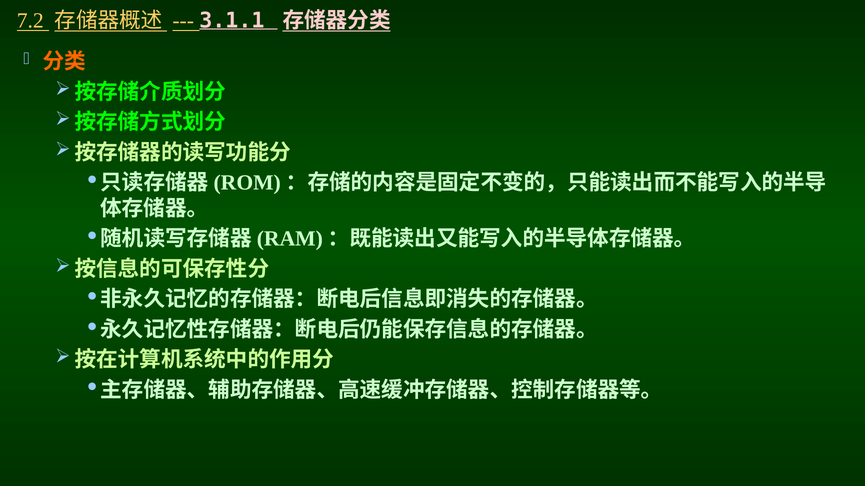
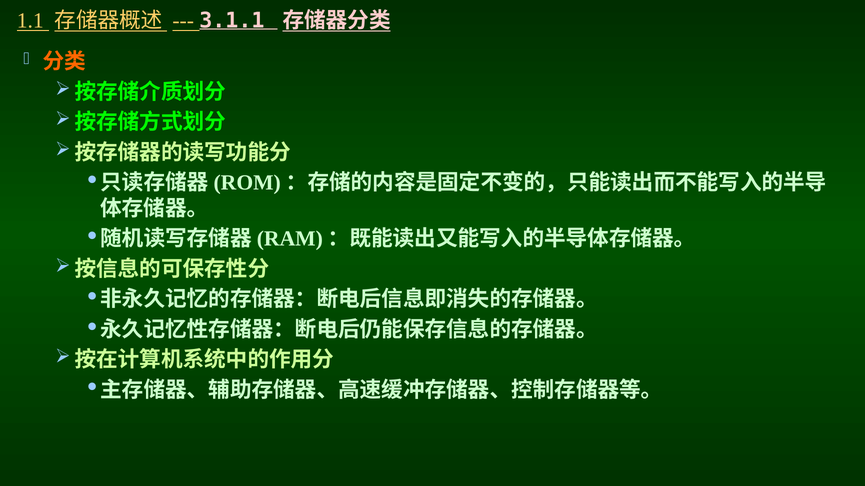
7.2: 7.2 -> 1.1 (30, 21)
